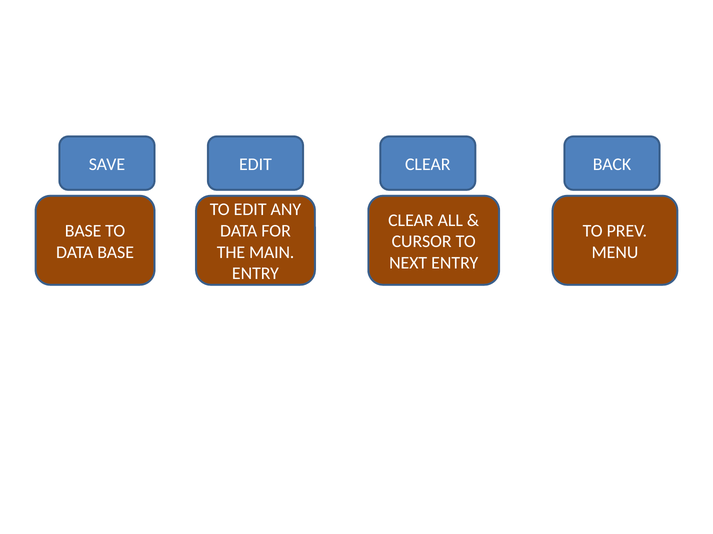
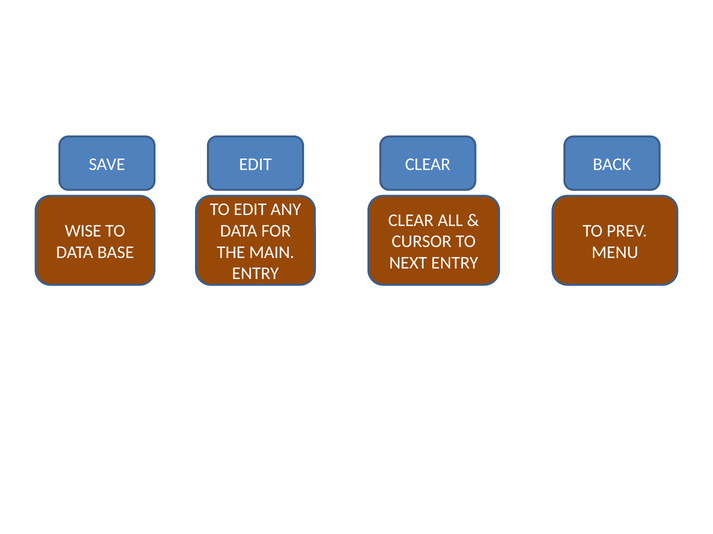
BASE: BASE -> WISE (83, 231)
